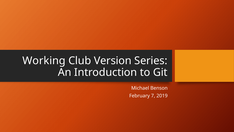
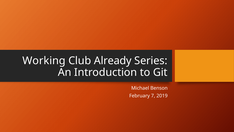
Version: Version -> Already (113, 61)
